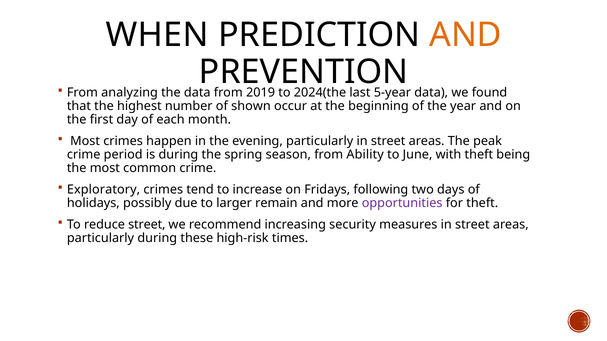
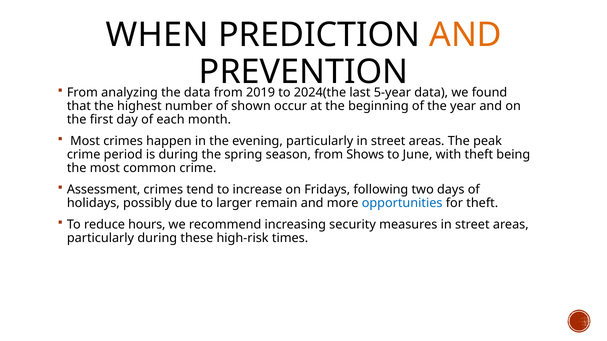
Ability: Ability -> Shows (365, 155)
Exploratory: Exploratory -> Assessment (104, 190)
opportunities colour: purple -> blue (402, 203)
reduce street: street -> hours (147, 225)
